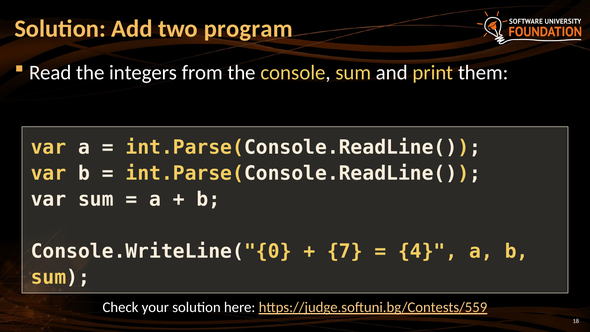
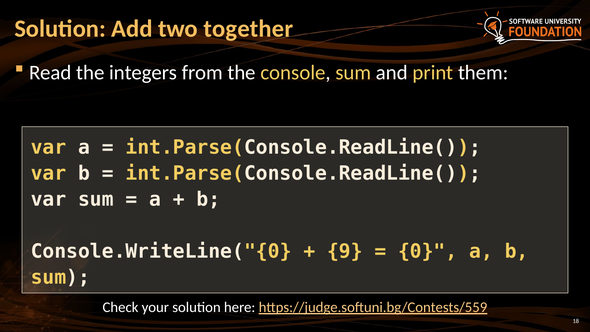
program: program -> together (248, 29)
7: 7 -> 9 (345, 251)
4: 4 -> 0 (428, 251)
